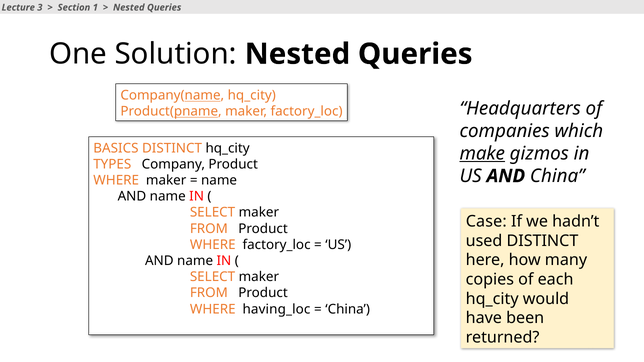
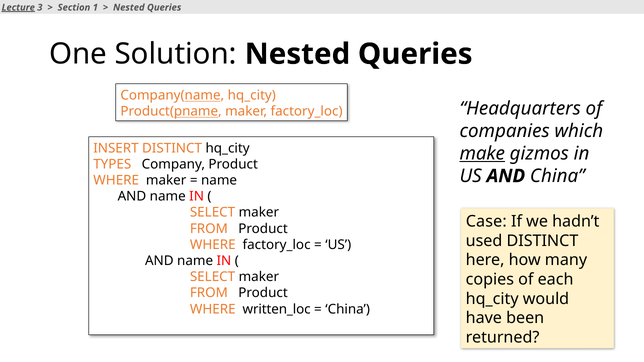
Lecture underline: none -> present (18, 7)
BASICS: BASICS -> INSERT (116, 148)
having_loc: having_loc -> written_loc (277, 309)
